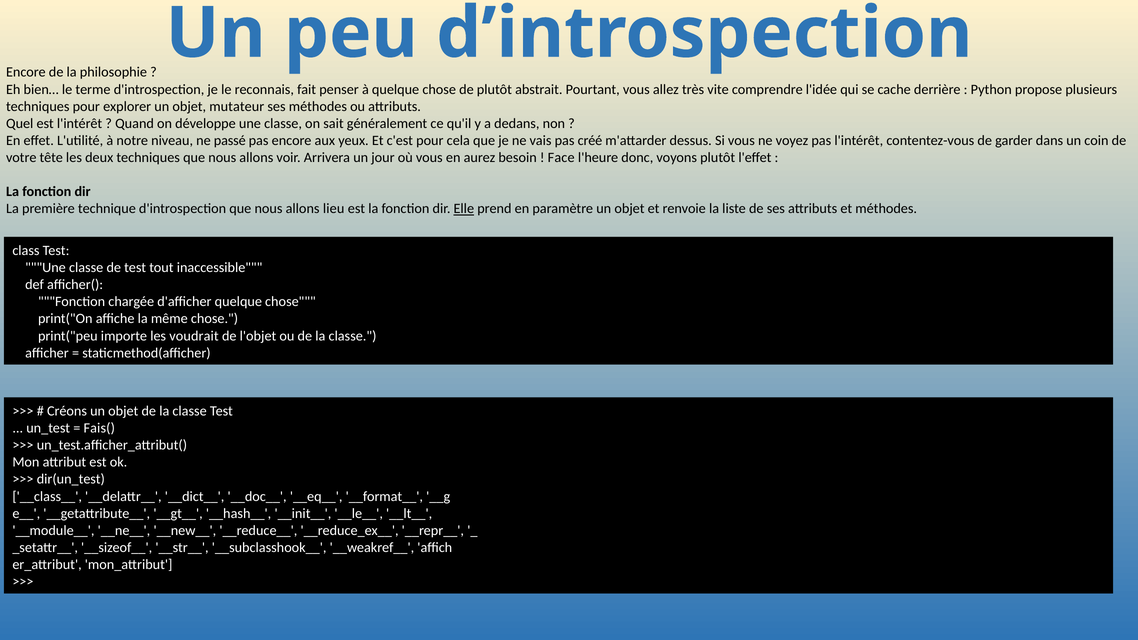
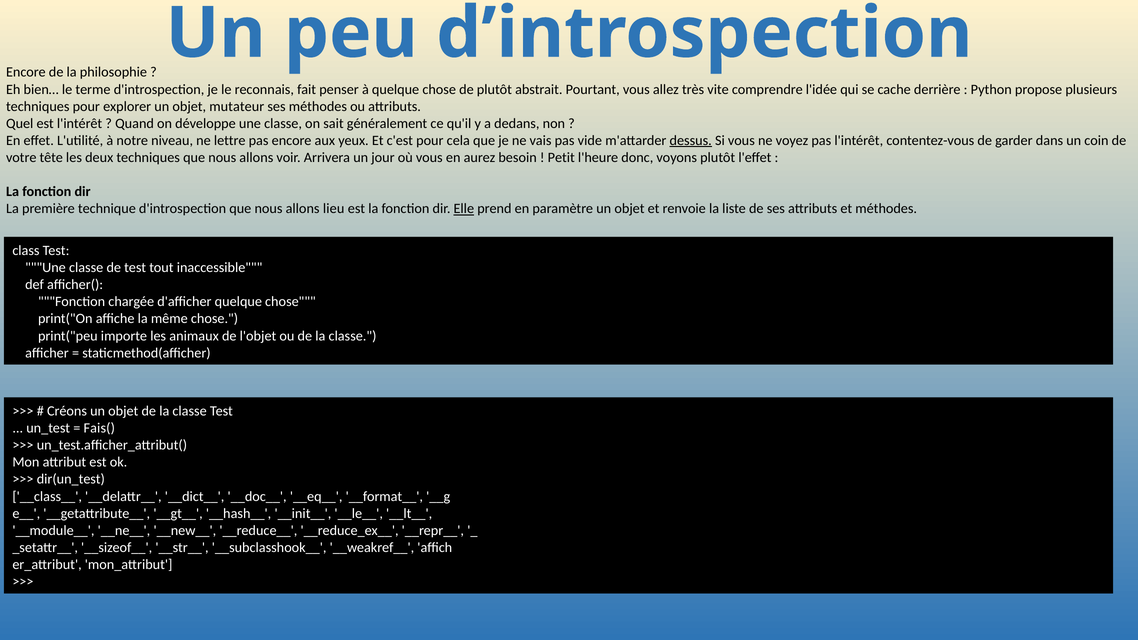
passé: passé -> lettre (230, 141)
créé: créé -> vide (590, 141)
dessus underline: none -> present (691, 141)
Face: Face -> Petit (561, 158)
voudrait: voudrait -> animaux (194, 336)
